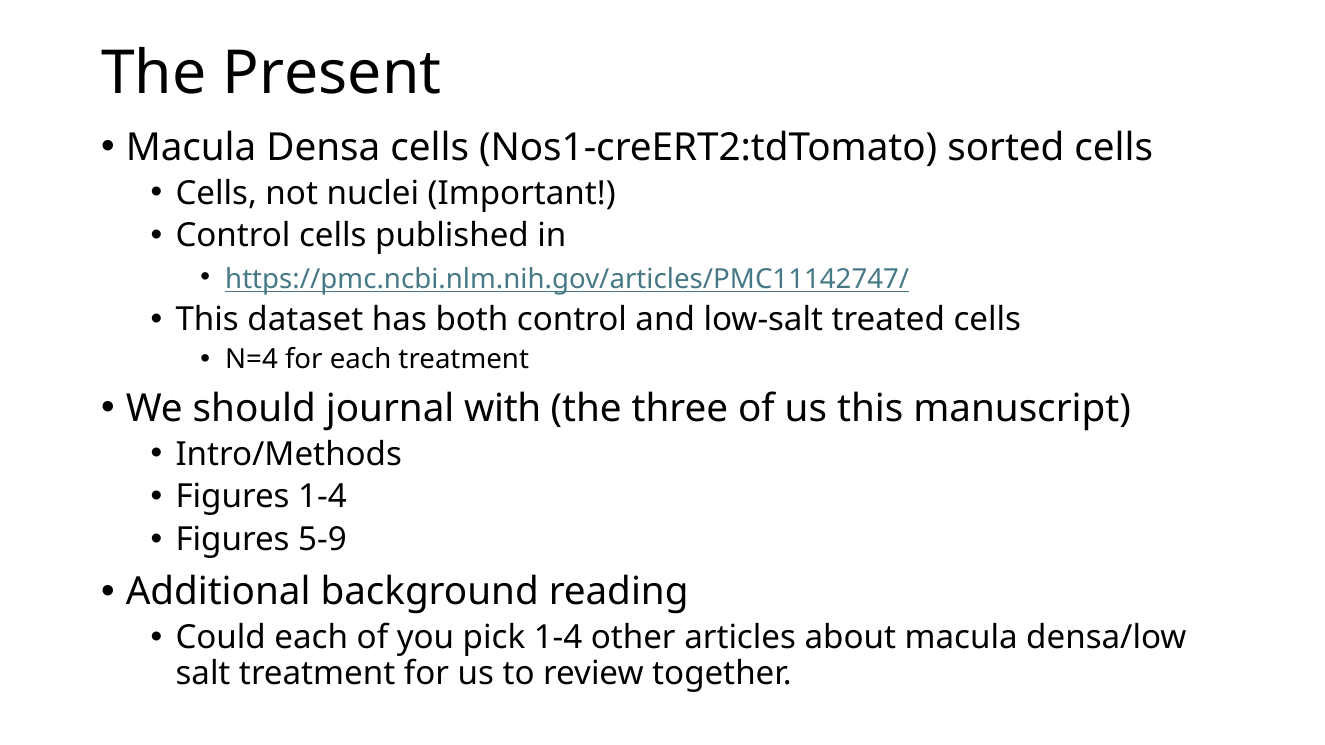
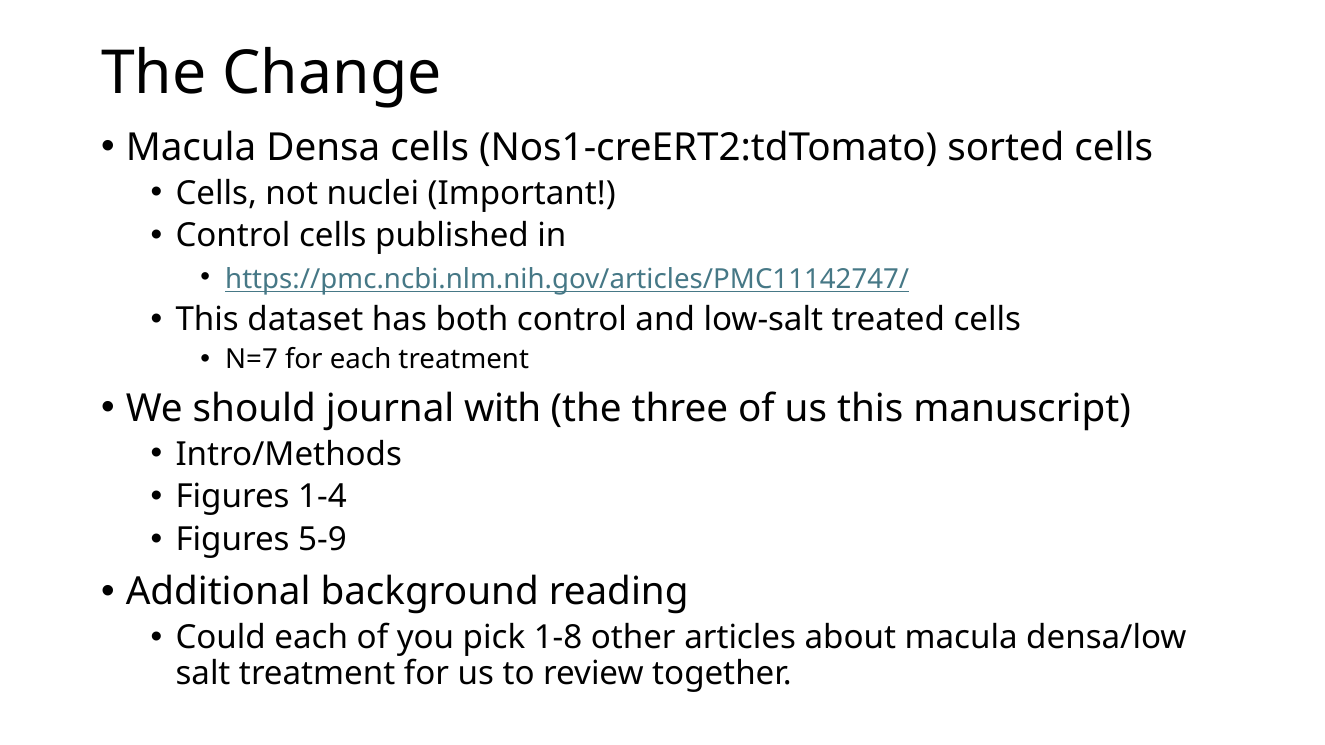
Present: Present -> Change (332, 74)
N=4: N=4 -> N=7 (252, 359)
pick 1-4: 1-4 -> 1-8 (558, 638)
